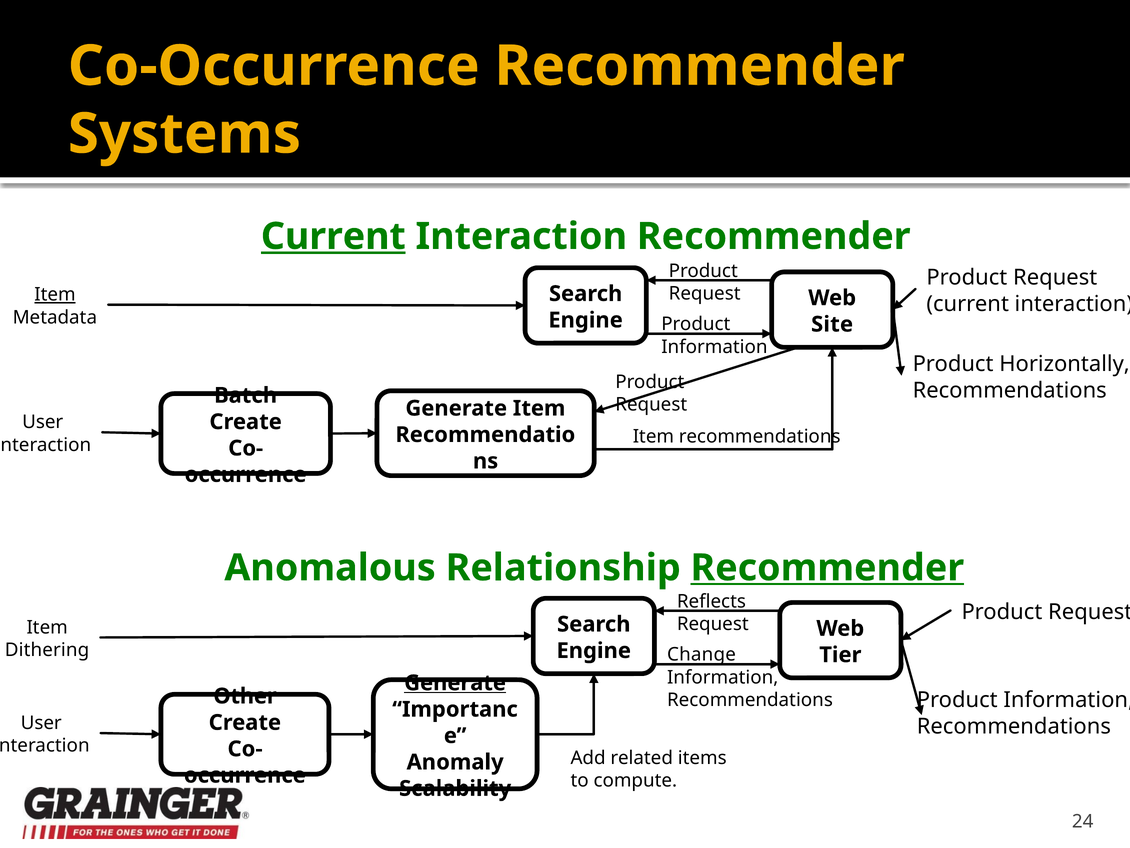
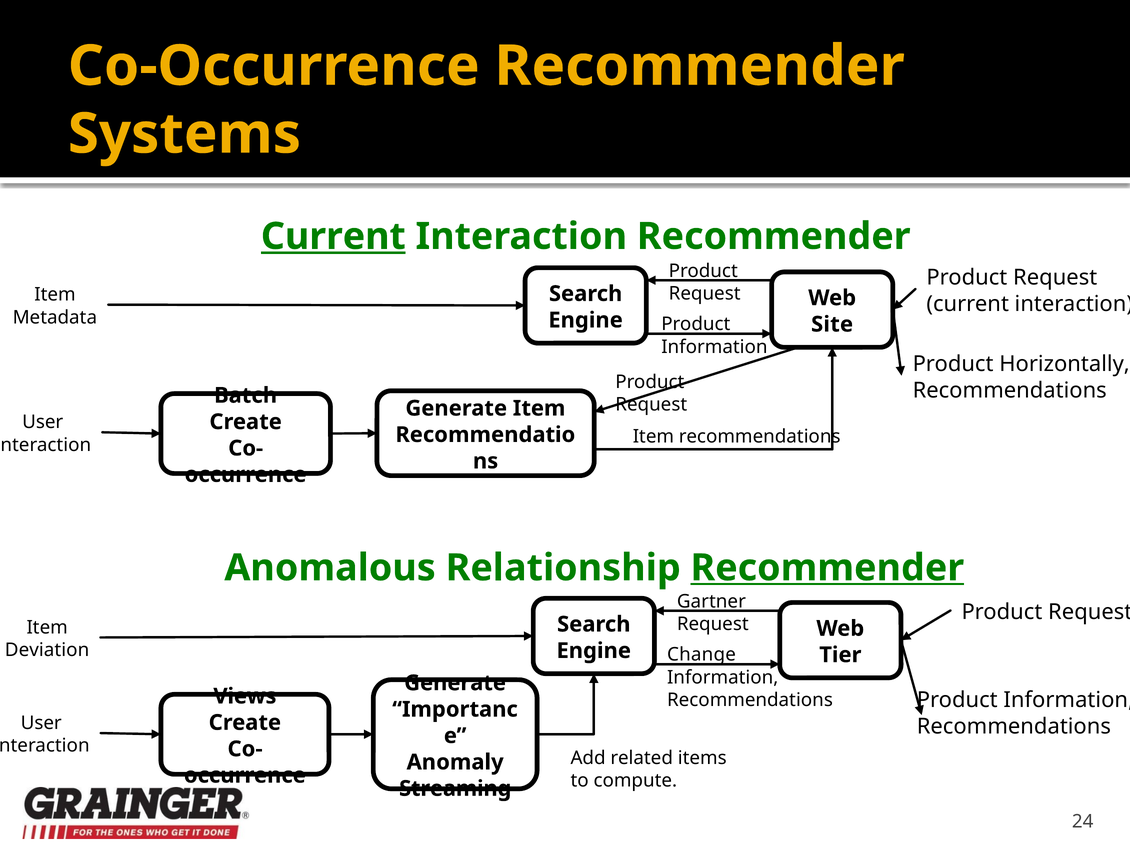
Item underline: present -> none (55, 295)
Reflects: Reflects -> Gartner (711, 601)
Dithering: Dithering -> Deviation (47, 650)
Generate underline: present -> none (455, 683)
Other: Other -> Views (245, 696)
Scalability: Scalability -> Streaming (455, 788)
